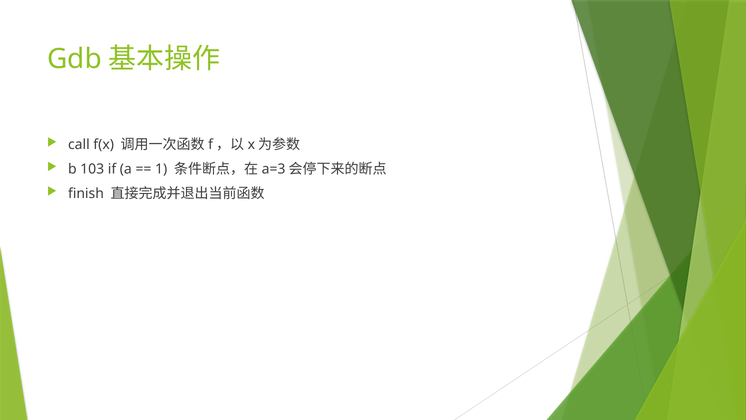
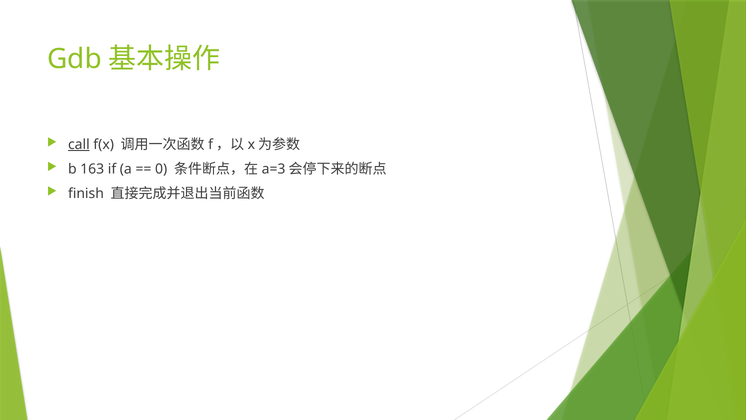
call underline: none -> present (79, 144)
103: 103 -> 163 (92, 169)
1: 1 -> 0 (161, 169)
